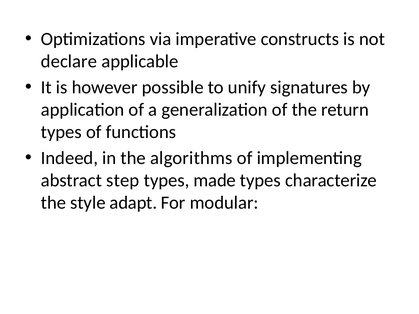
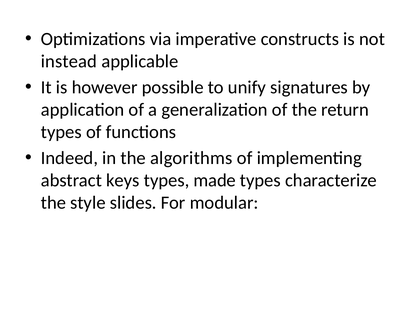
declare: declare -> instead (69, 61)
step: step -> keys (123, 181)
adapt: adapt -> slides (133, 203)
